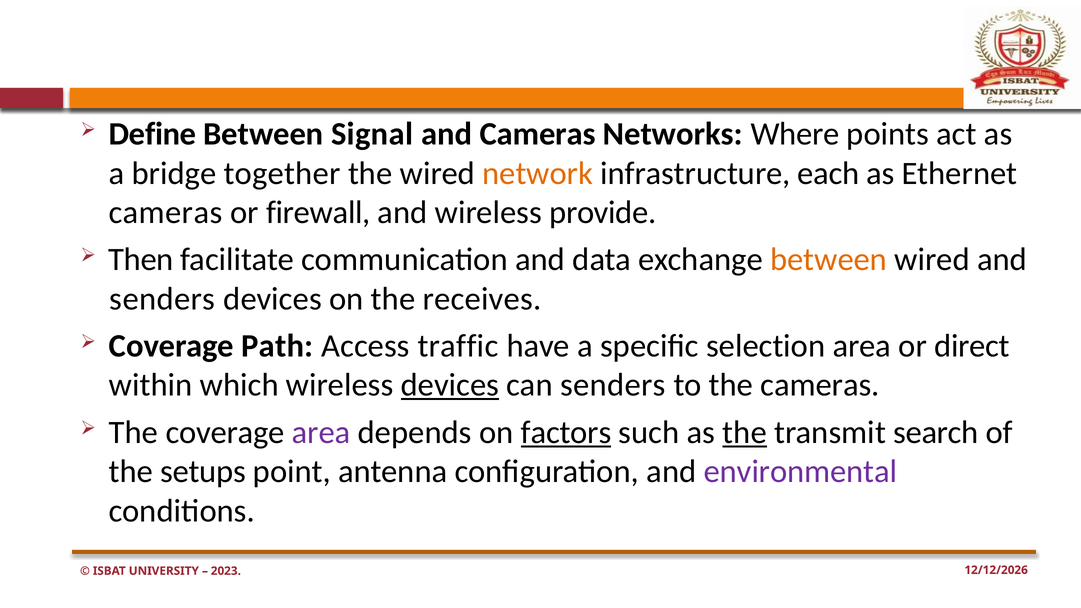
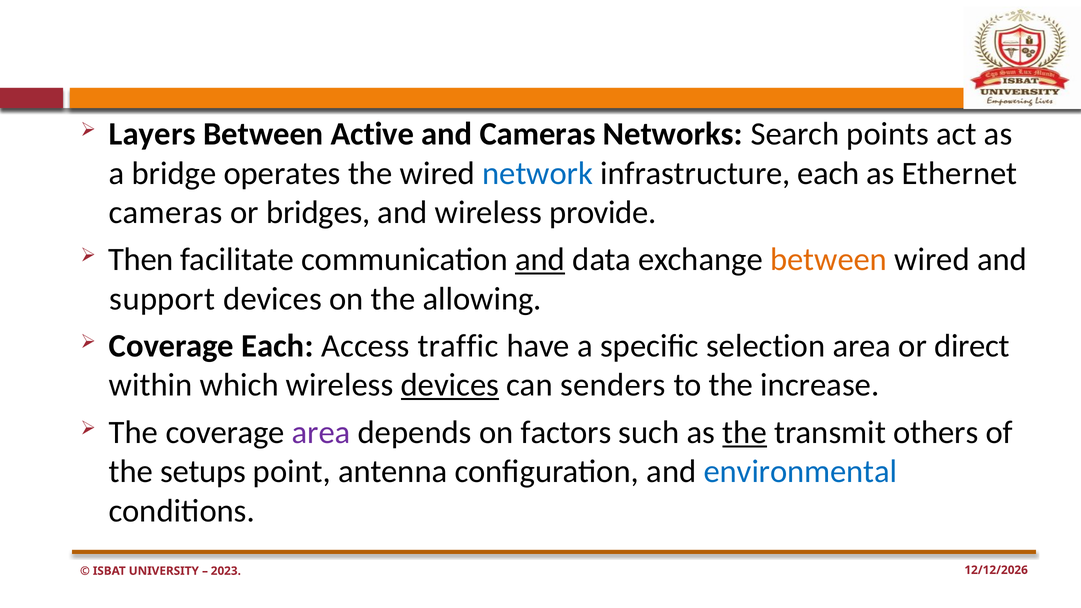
Define: Define -> Layers (152, 134)
Signal: Signal -> Active (372, 134)
Where: Where -> Search (795, 134)
together: together -> operates (282, 173)
network colour: orange -> blue (538, 173)
firewall: firewall -> bridges (318, 213)
and underline: none -> present (540, 260)
senders: senders -> support (162, 299)
receives: receives -> allowing (482, 299)
Coverage Path: Path -> Each (277, 346)
the cameras: cameras -> increase (820, 385)
factors underline: present -> none (566, 432)
search: search -> others (936, 432)
environmental colour: purple -> blue (800, 472)
